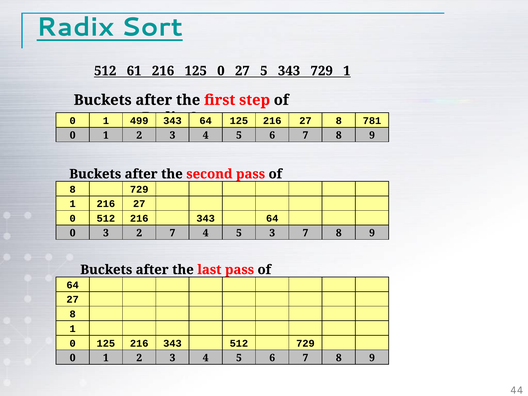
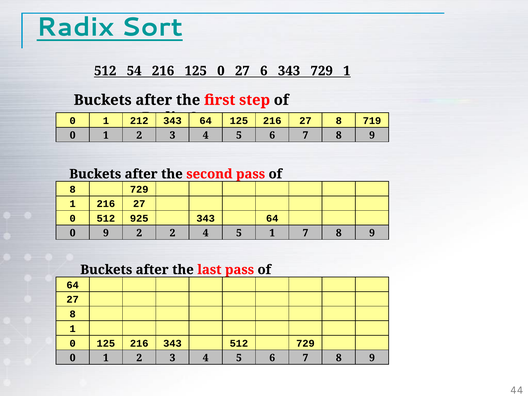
61: 61 -> 54 (134, 71)
27 5: 5 -> 6 (264, 71)
499: 499 -> 212 (139, 121)
781: 781 -> 719 (372, 121)
512 216: 216 -> 925 (139, 218)
0 3: 3 -> 9 (106, 233)
2 7: 7 -> 2 (172, 233)
5 3: 3 -> 1 (272, 233)
